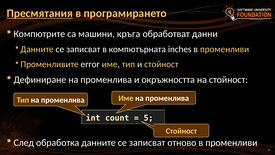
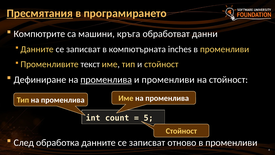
error: error -> текст (90, 64)
променлива underline: none -> present (106, 80)
и окръжността: окръжността -> променливи (168, 80)
